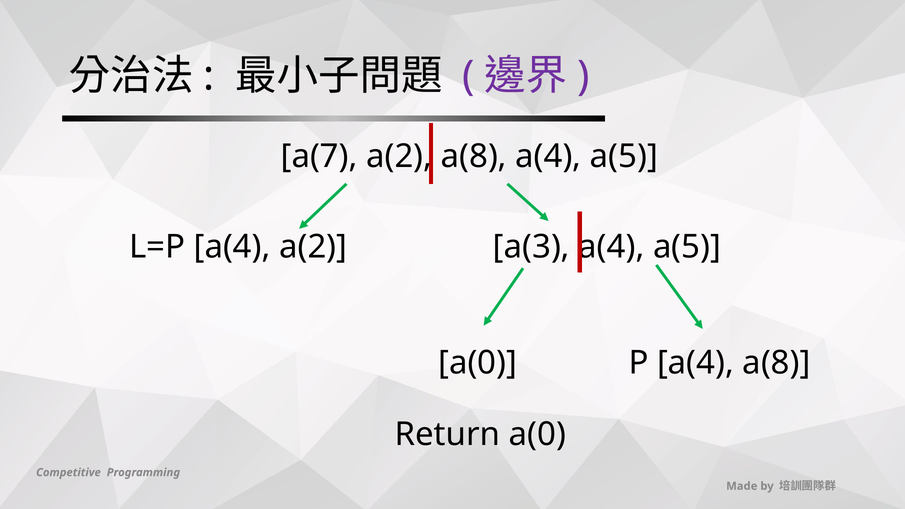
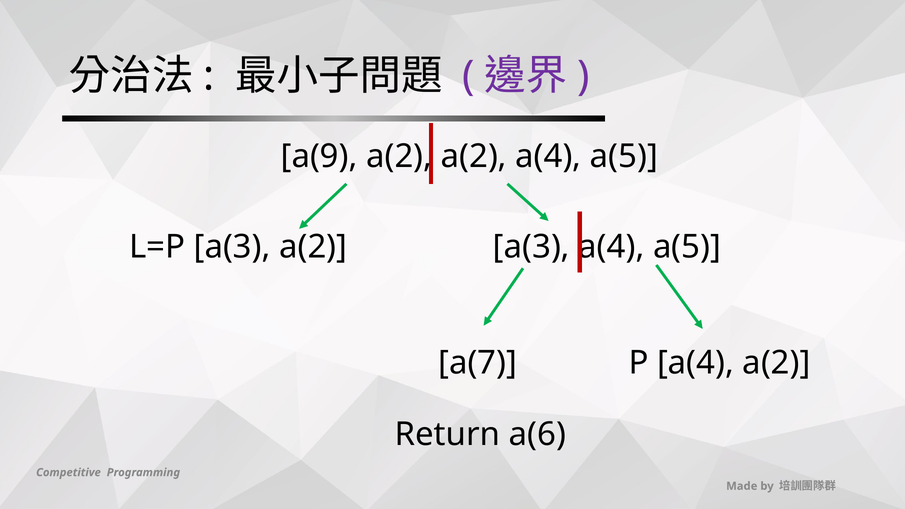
a(7: a(7 -> a(9 (319, 157)
a(8: a(8 -> a(2 (474, 157)
L=P a(4: a(4 -> a(3 (232, 247)
a(0: a(0 -> a(7 (478, 363)
a(4 a(8: a(8 -> a(2 (777, 363)
Return a(0: a(0 -> a(6 (537, 434)
